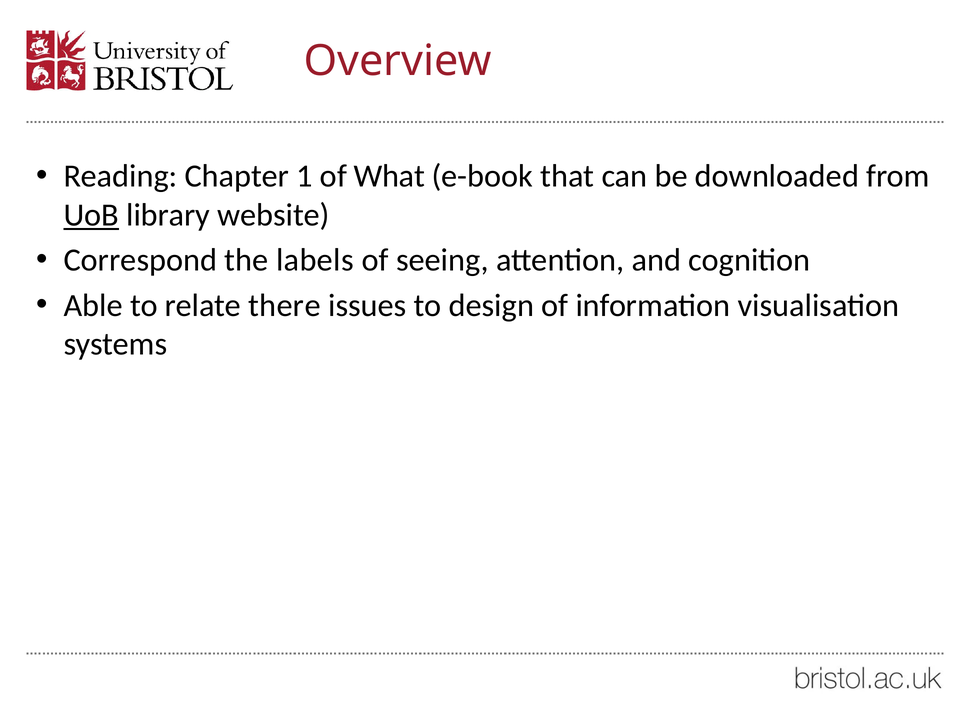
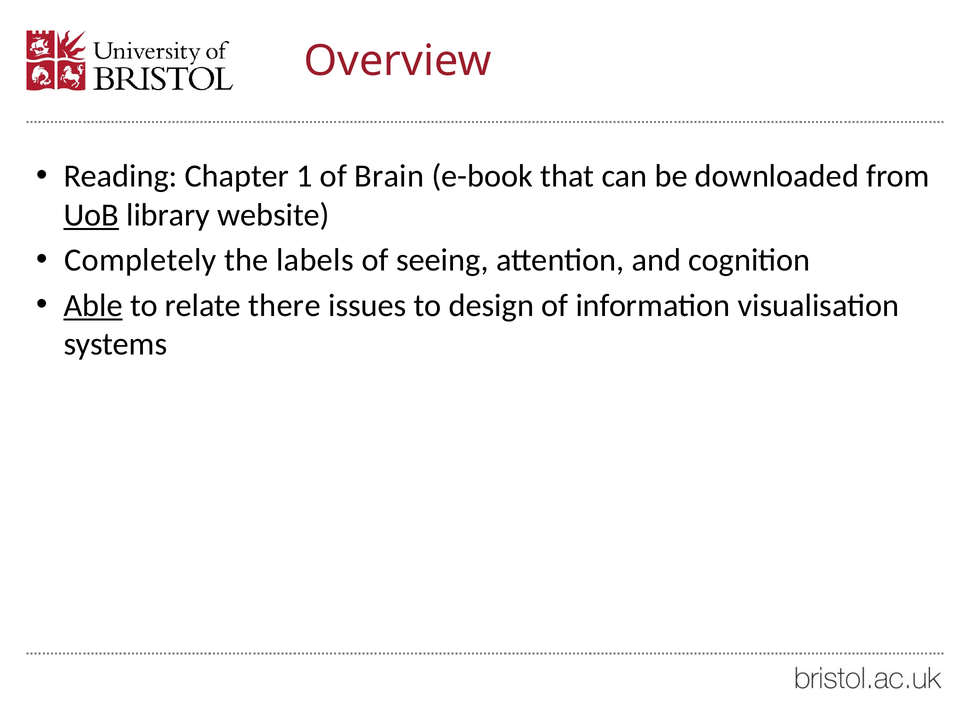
What: What -> Brain (389, 176)
Correspond: Correspond -> Completely (140, 260)
Able underline: none -> present (93, 306)
